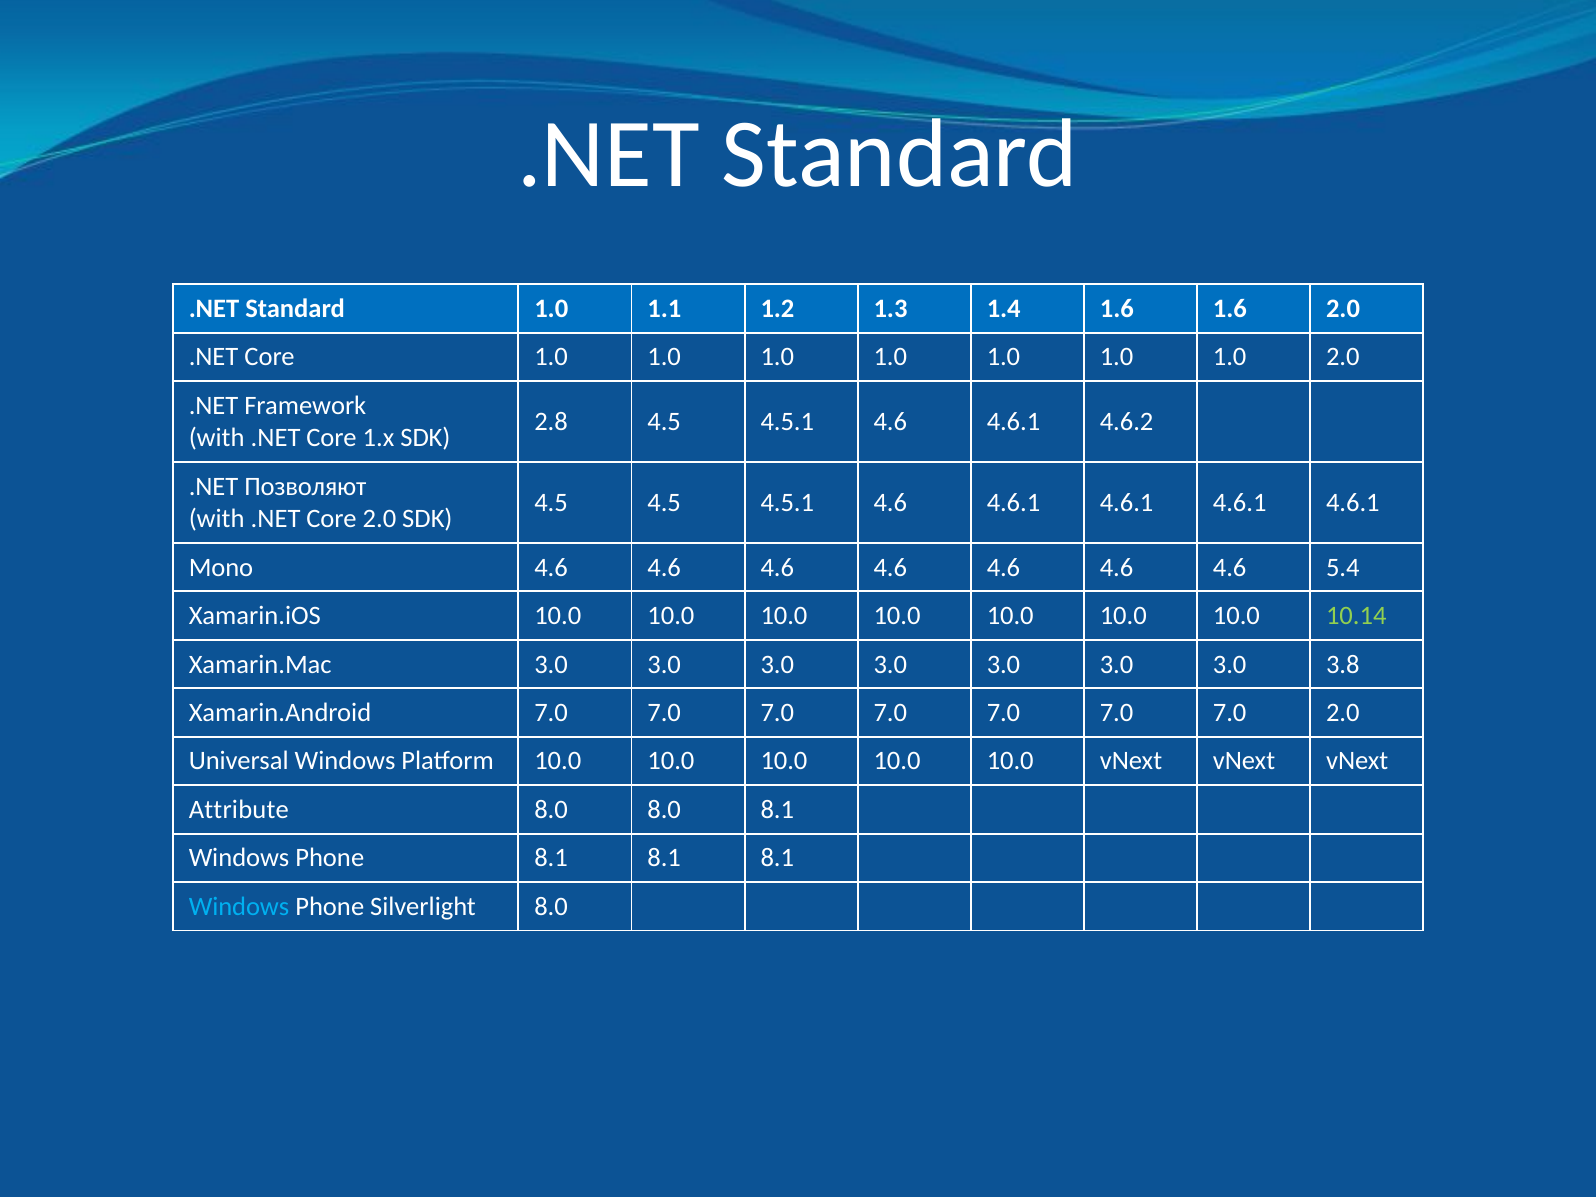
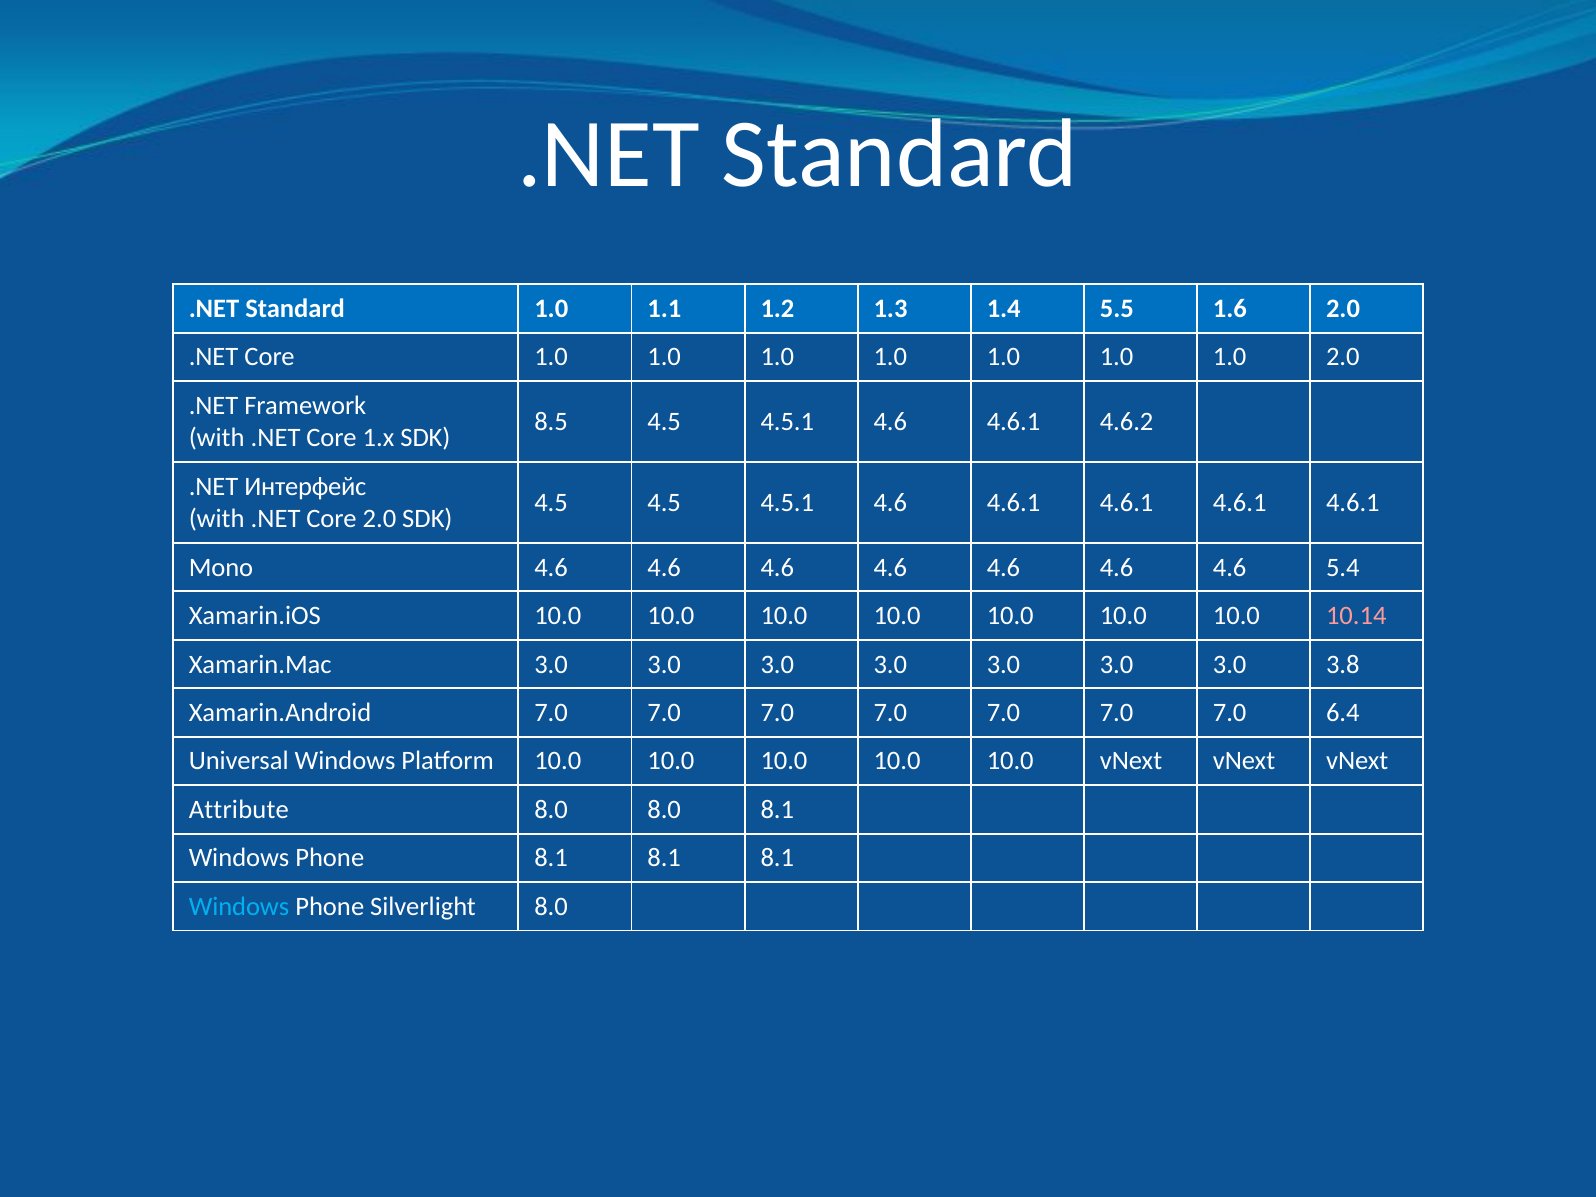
1.4 1.6: 1.6 -> 5.5 (1117, 309)
2.8: 2.8 -> 8.5 (551, 422)
Позволяют: Позволяют -> Интерфейс (305, 486)
10.14 colour: light green -> pink (1356, 616)
7.0 2.0: 2.0 -> 6.4 (1343, 713)
